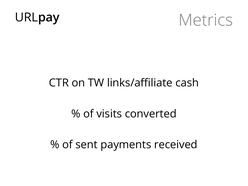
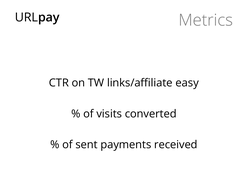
cash: cash -> easy (187, 83)
